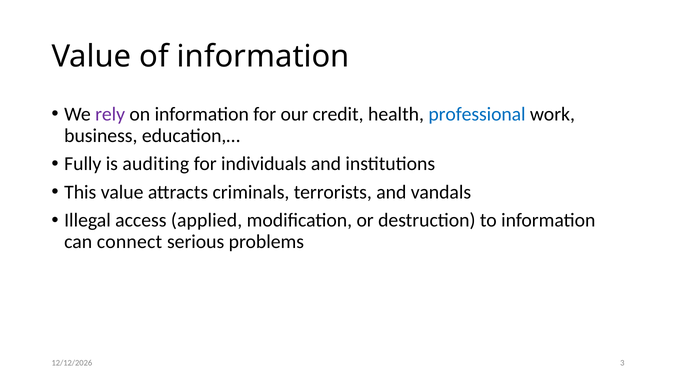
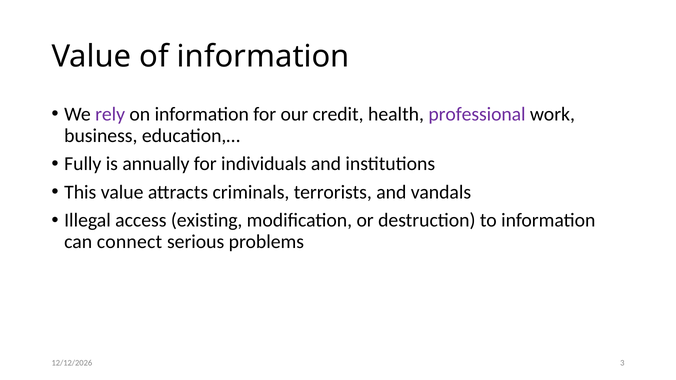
professional colour: blue -> purple (477, 114)
auditing: auditing -> annually (156, 164)
applied: applied -> existing (207, 221)
